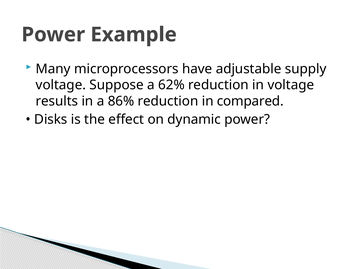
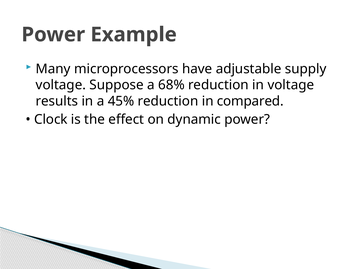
62%: 62% -> 68% (171, 85)
86%: 86% -> 45% (121, 101)
Disks: Disks -> Clock (51, 119)
